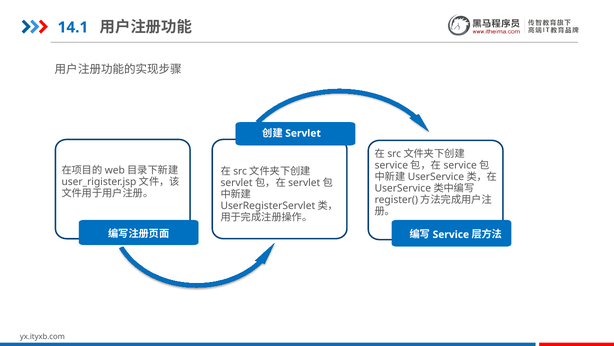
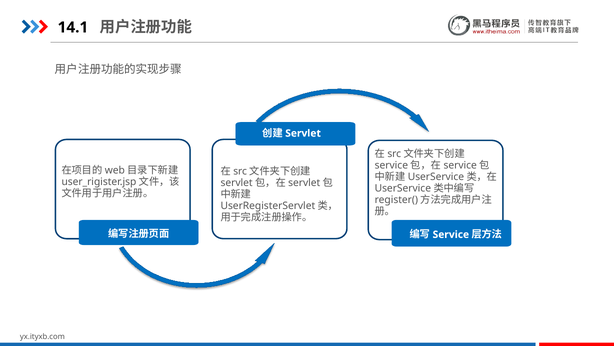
14.1 colour: blue -> black (73, 27)
